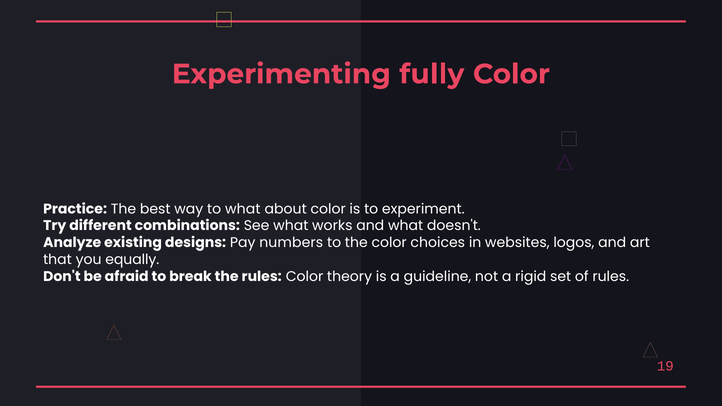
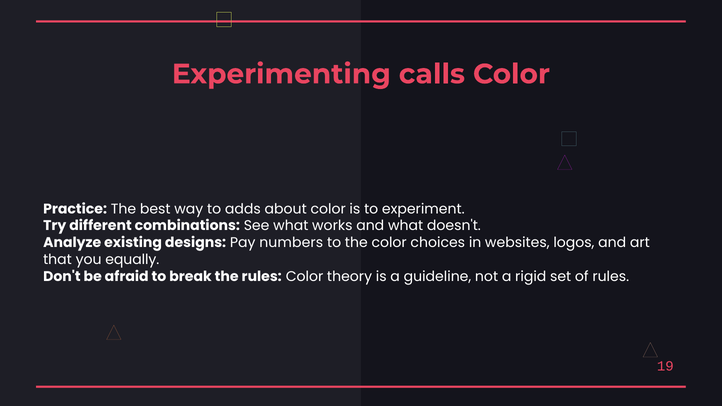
fully: fully -> calls (432, 74)
to what: what -> adds (243, 209)
